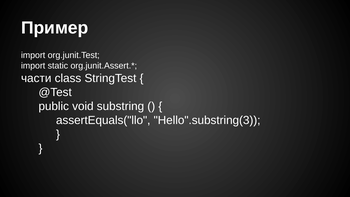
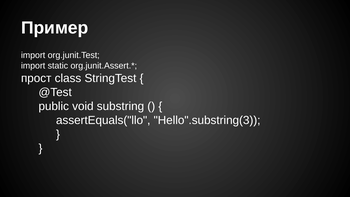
части: части -> прост (36, 78)
